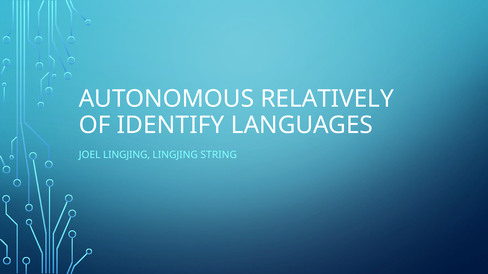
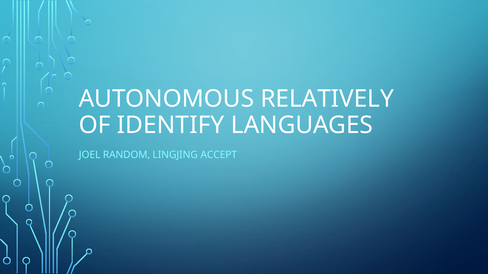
JOEL LINGJING: LINGJING -> RANDOM (127, 155)
STRING: STRING -> ACCEPT (219, 155)
